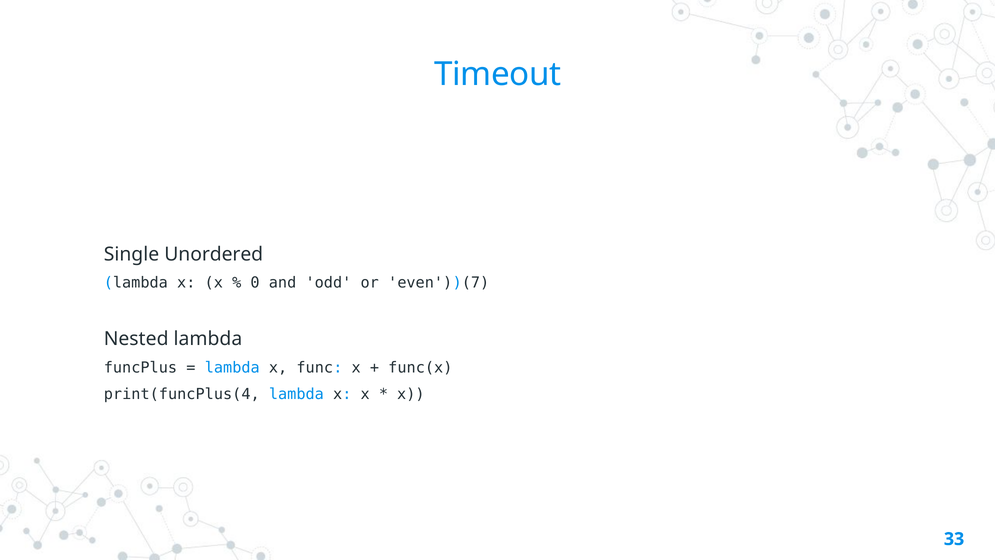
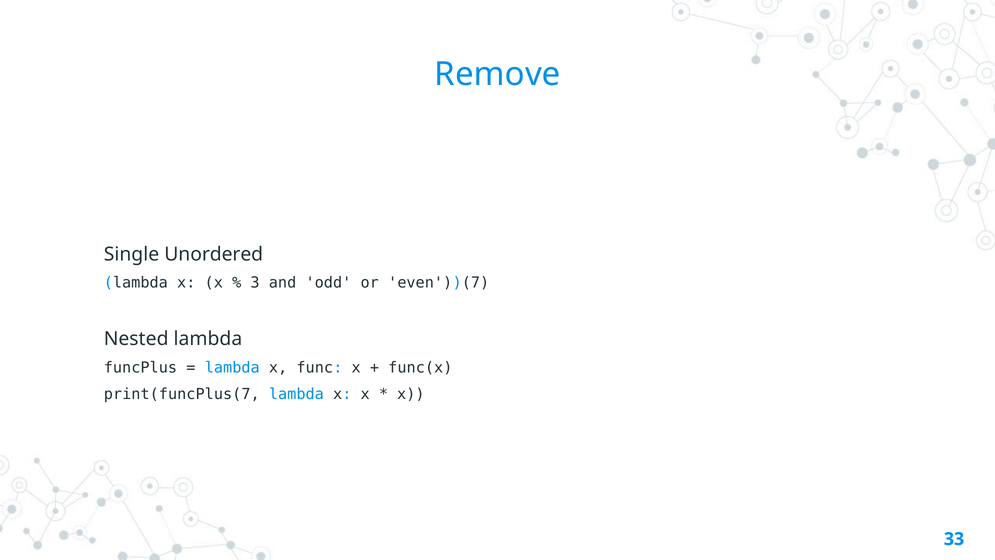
Timeout: Timeout -> Remove (497, 74)
0: 0 -> 3 (255, 283)
print(funcPlus(4: print(funcPlus(4 -> print(funcPlus(7 (182, 394)
